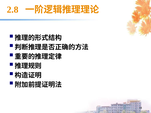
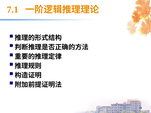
2.8: 2.8 -> 7.1 (13, 10)
